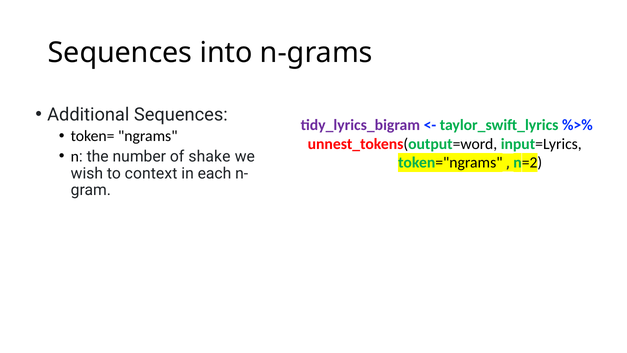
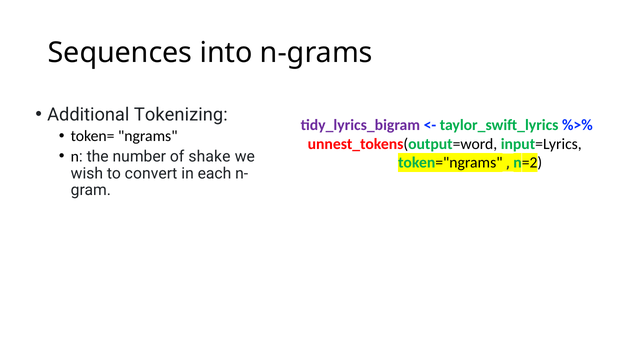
Additional Sequences: Sequences -> Tokenizing (181, 114)
context: context -> convert (151, 173)
